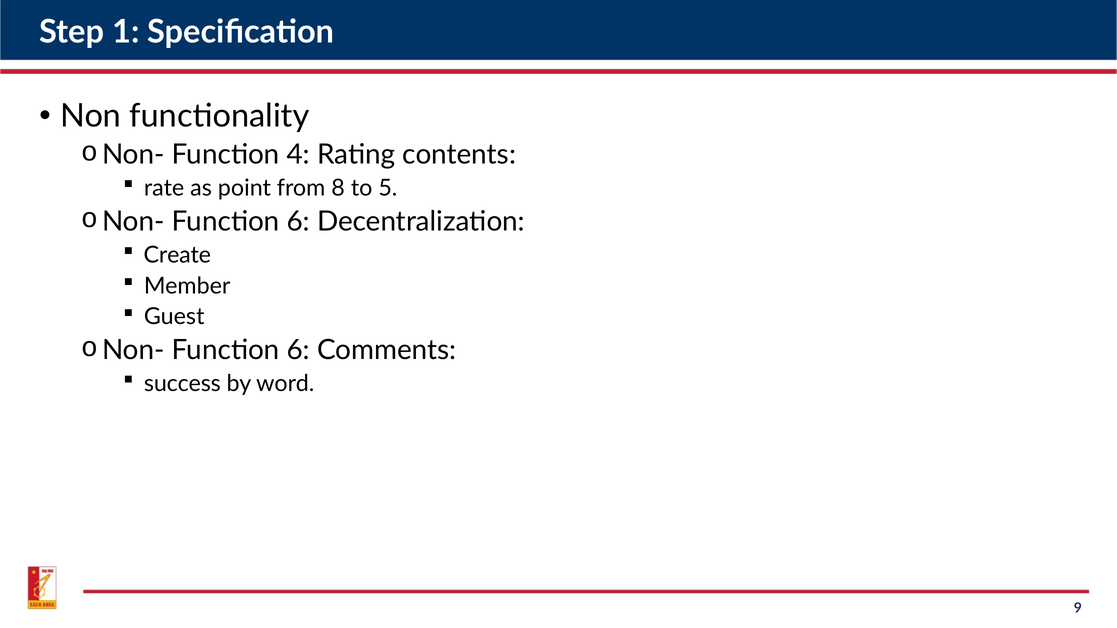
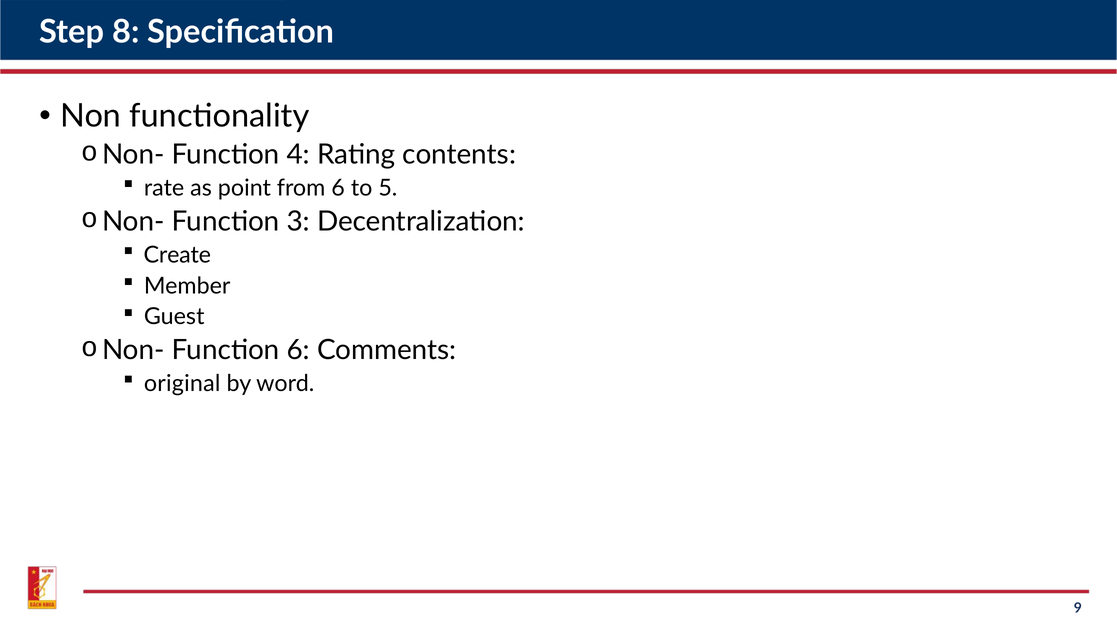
1: 1 -> 8 (126, 32)
from 8: 8 -> 6 (338, 188)
6: 6 -> 3 (298, 222)
success: success -> original (182, 384)
